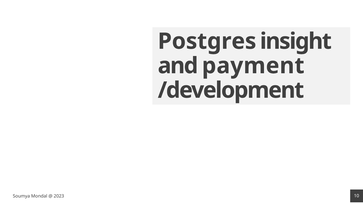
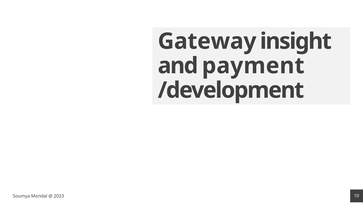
Postgres: Postgres -> Gateway (207, 41)
